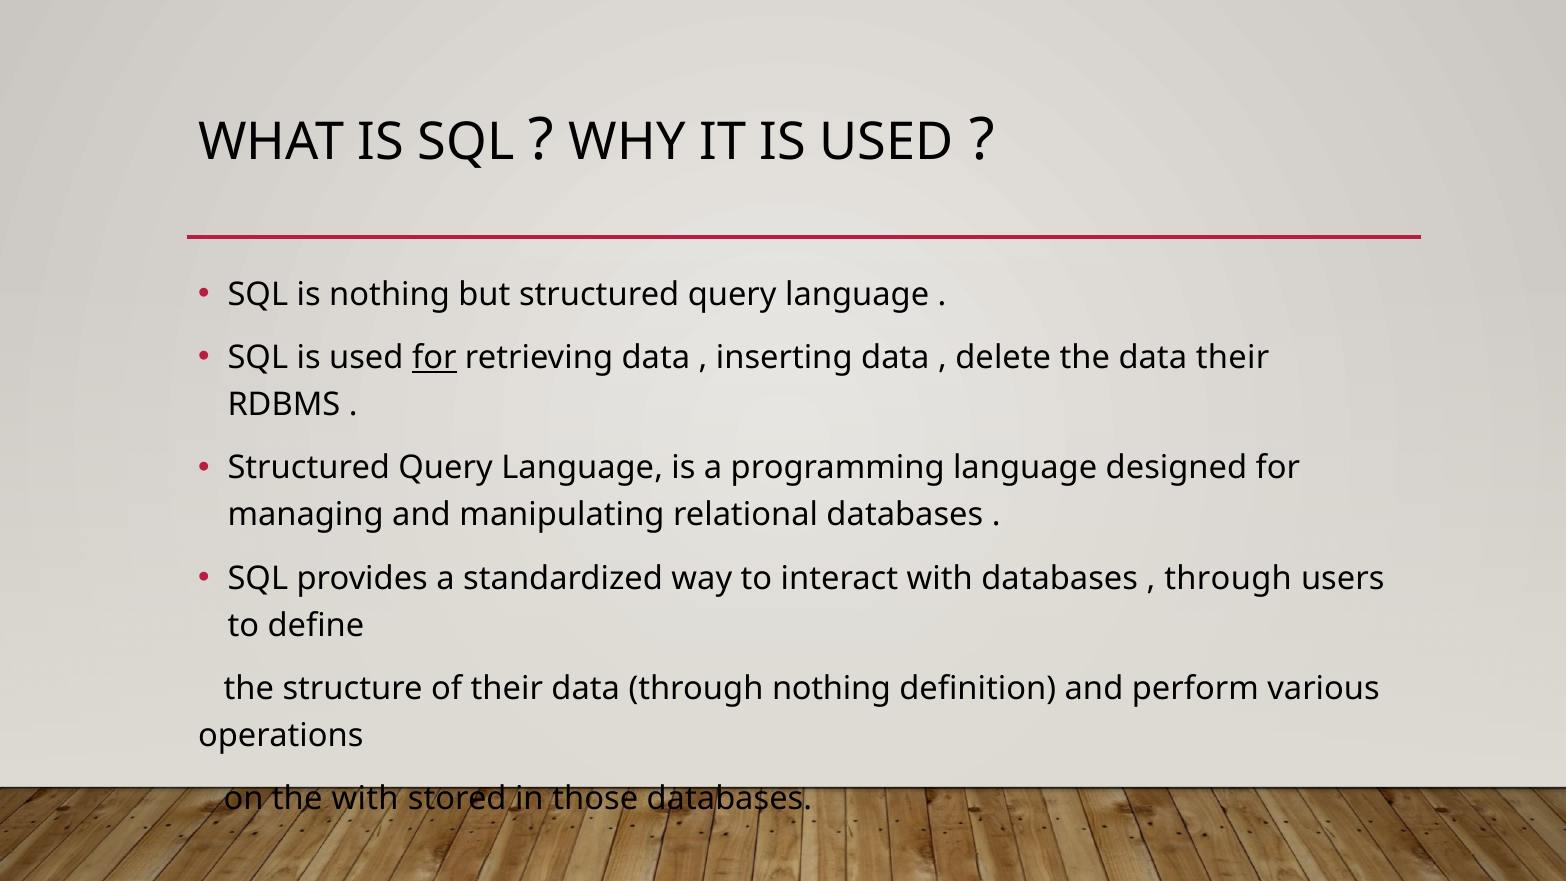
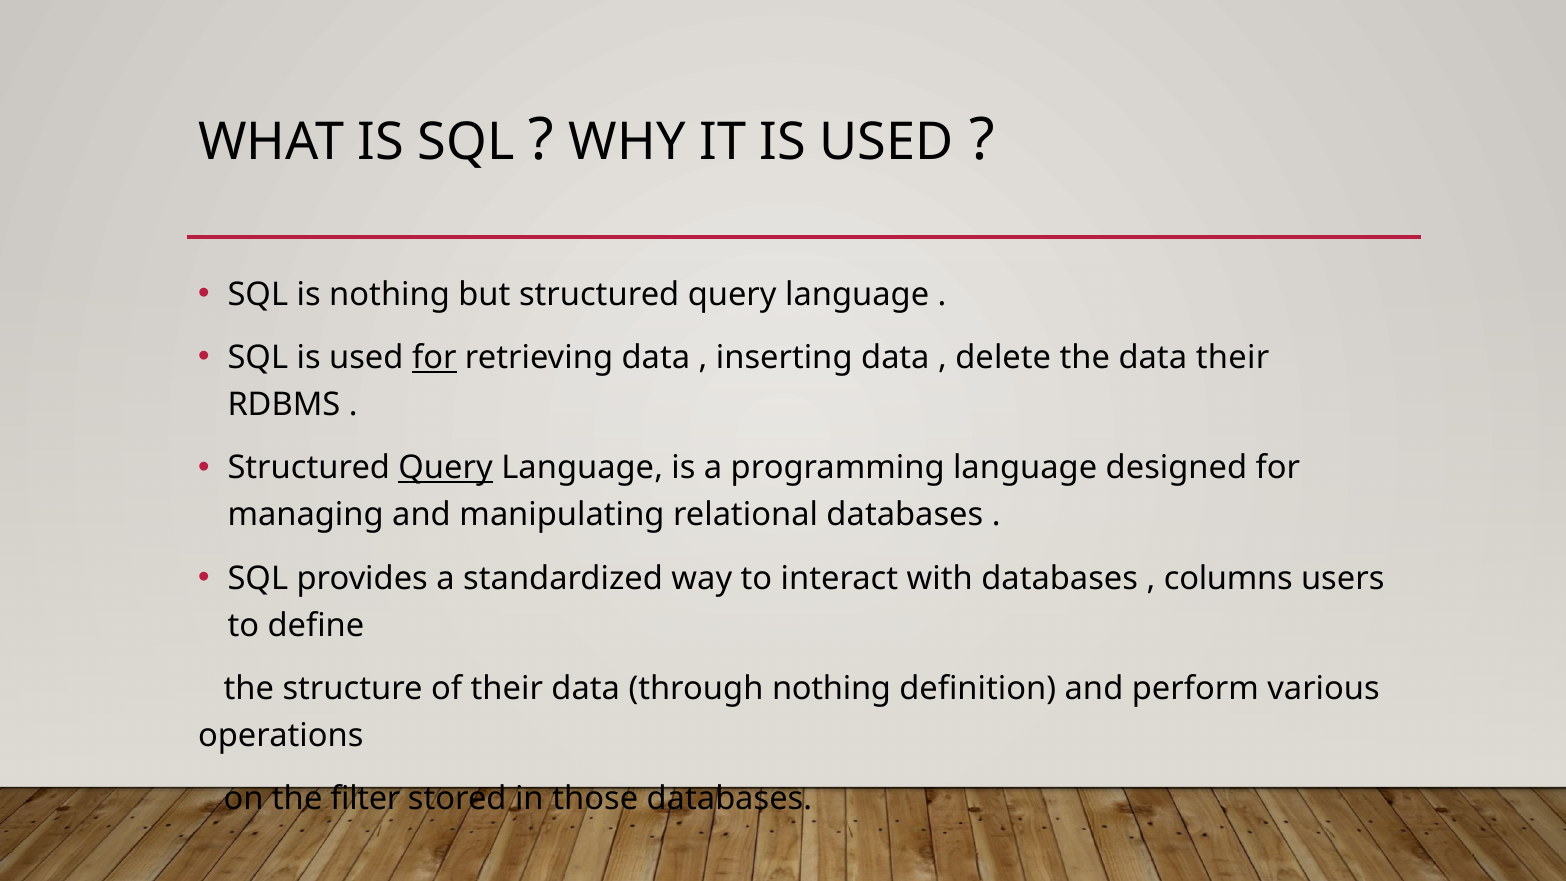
Query underline: none -> present (446, 468)
through: through -> columns (1228, 578)
the with: with -> filter (365, 799)
